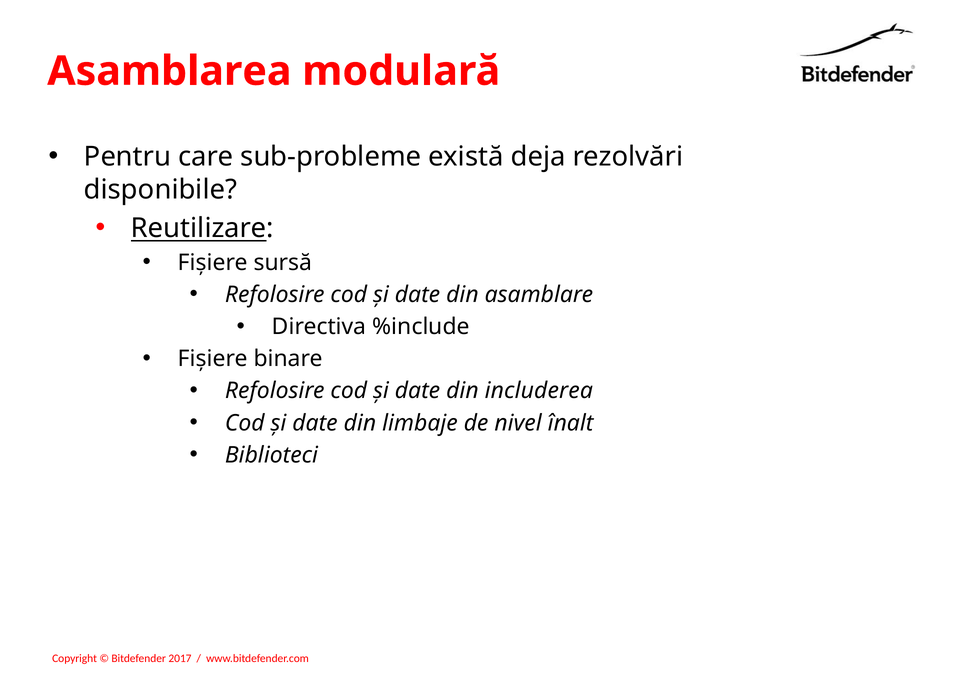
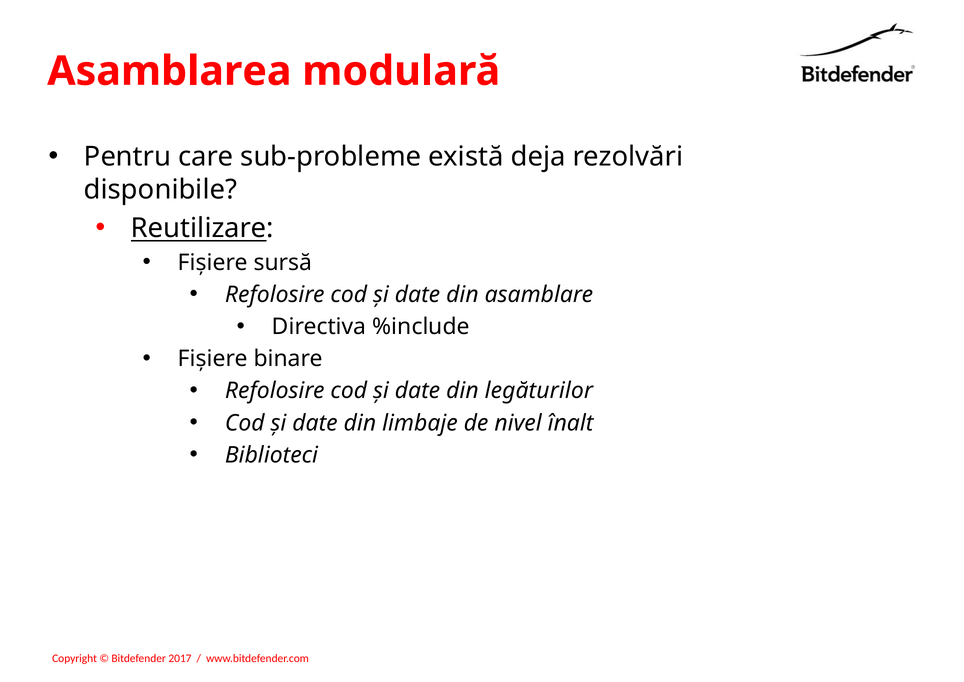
includerea: includerea -> legăturilor (539, 391)
